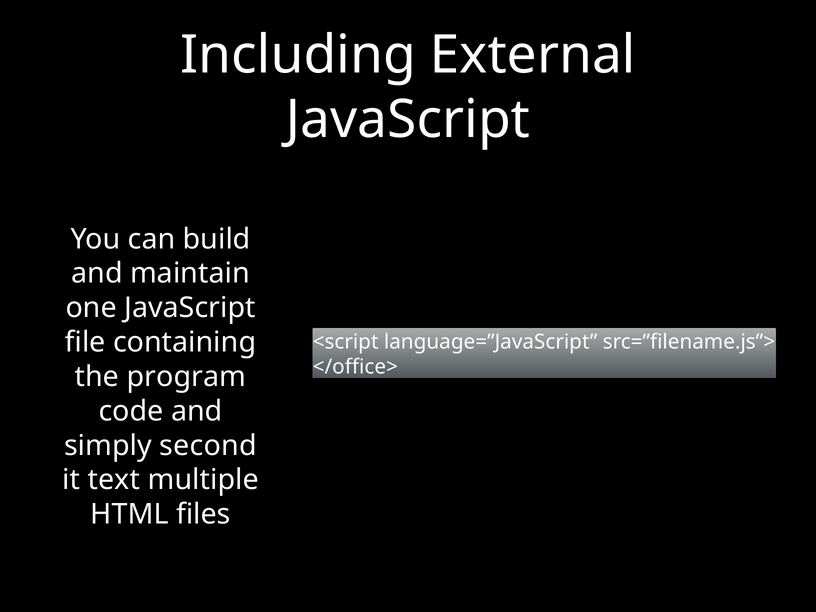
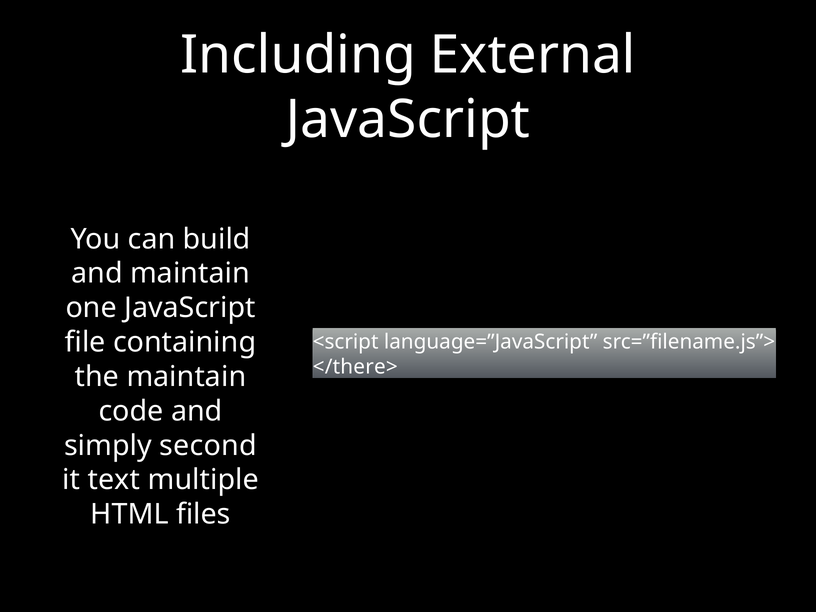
</office>: </office> -> </there> (355, 367)
the program: program -> maintain (186, 377)
